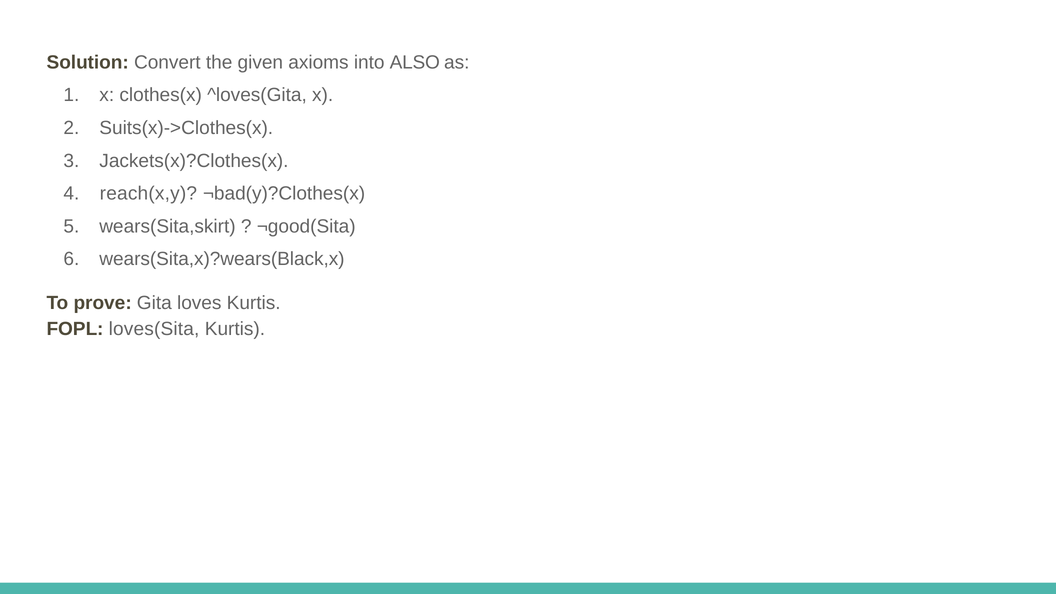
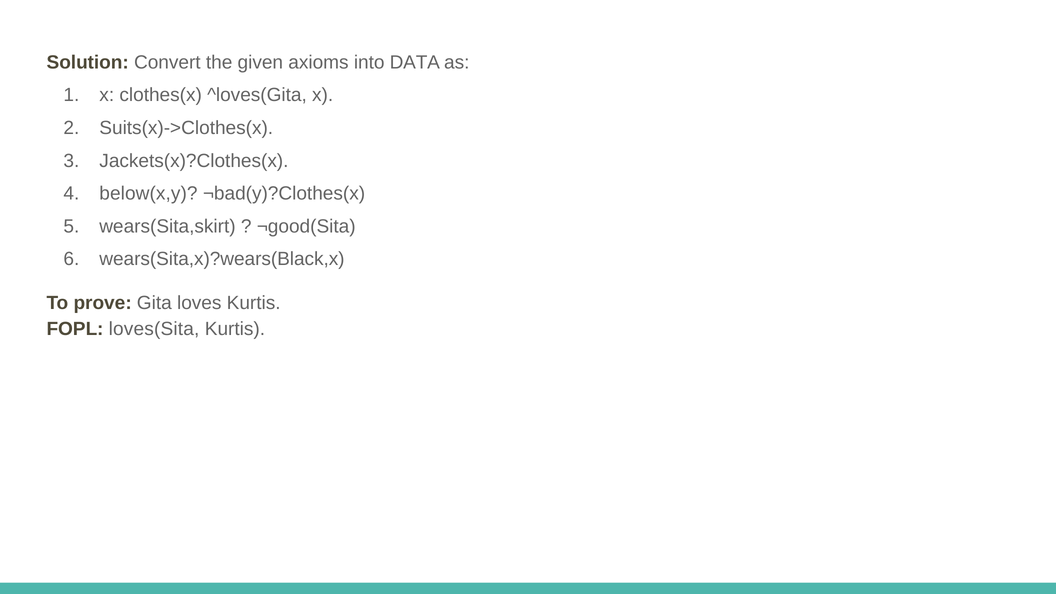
ALSO: ALSO -> DATA (415, 62)
reach(x,y: reach(x,y -> below(x,y (148, 194)
